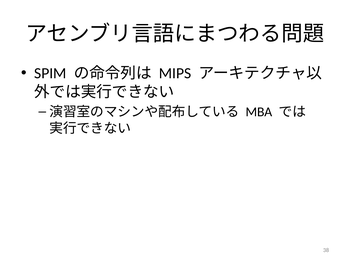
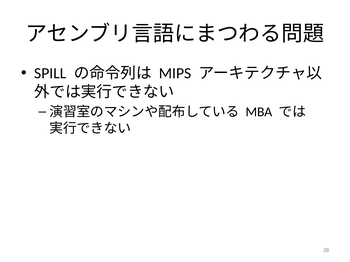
SPIM: SPIM -> SPILL (50, 73)
